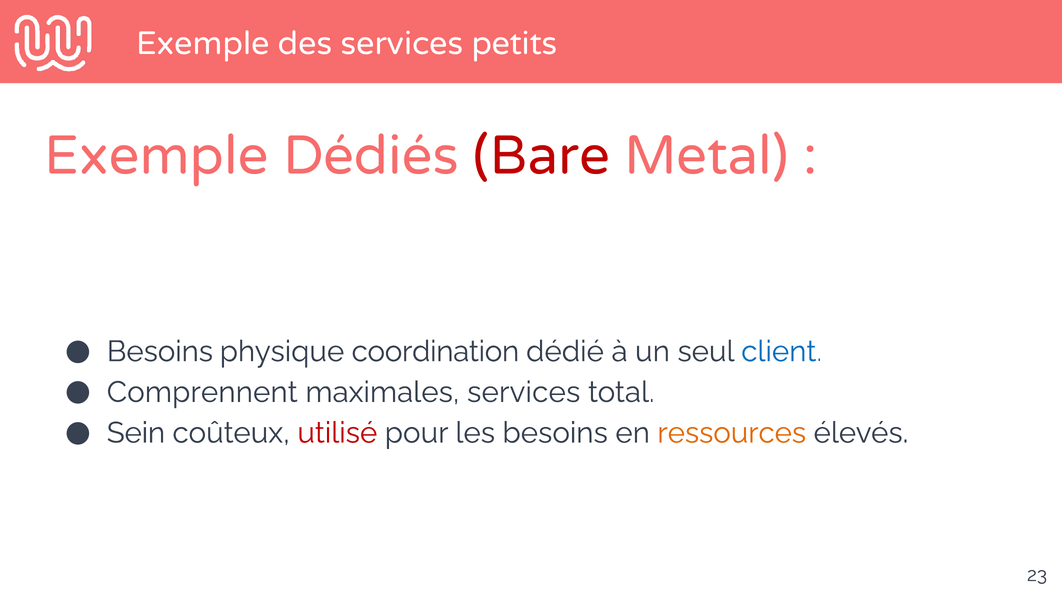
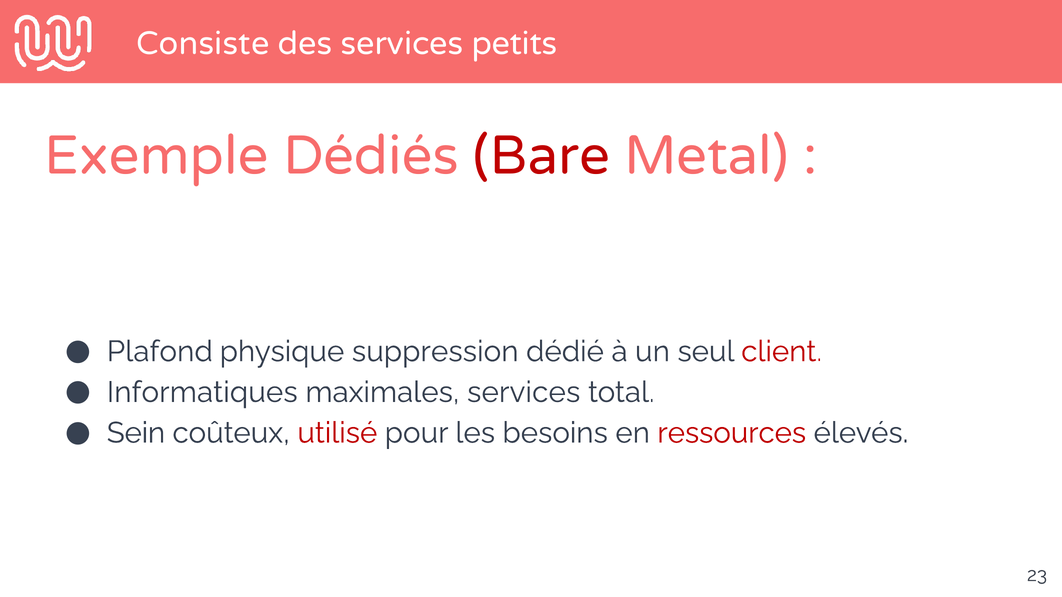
Exemple: Exemple -> Consiste (203, 44)
Besoins: Besoins -> Plafond (160, 352)
coordination: coordination -> suppression (435, 352)
client colour: blue -> red (782, 352)
Comprennent: Comprennent -> Informatiques (202, 392)
ressources colour: orange -> red (732, 433)
